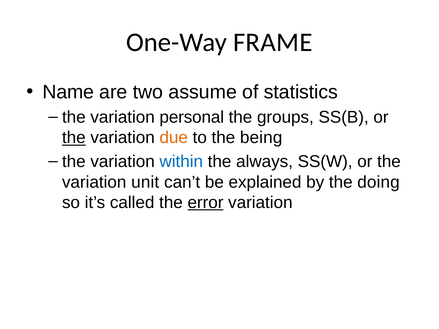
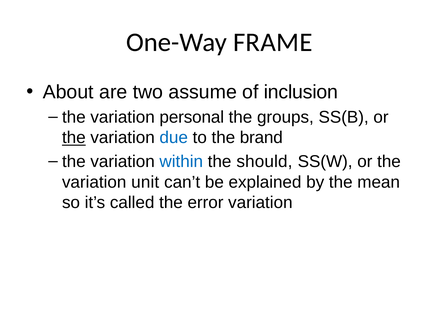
Name: Name -> About (68, 92)
statistics: statistics -> inclusion (301, 92)
due colour: orange -> blue (174, 138)
being: being -> brand (261, 138)
always: always -> should (264, 162)
doing: doing -> mean (379, 182)
error underline: present -> none (206, 203)
